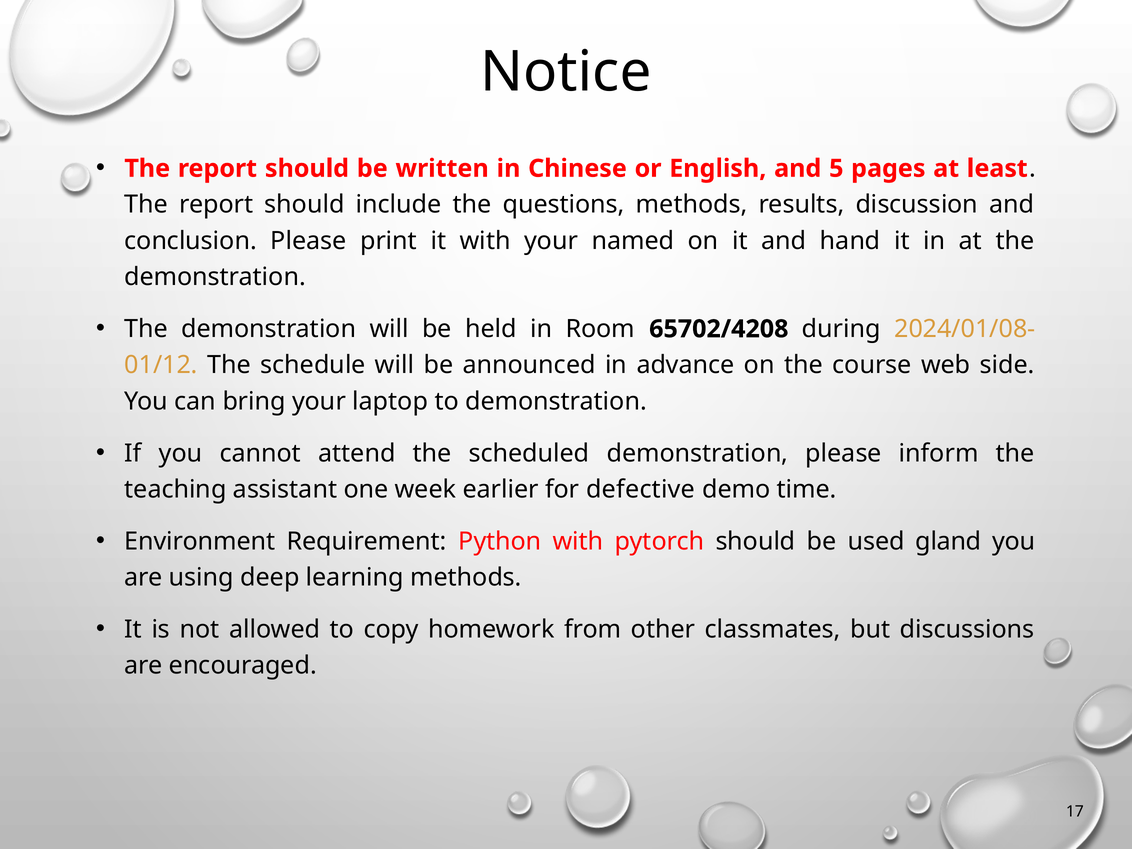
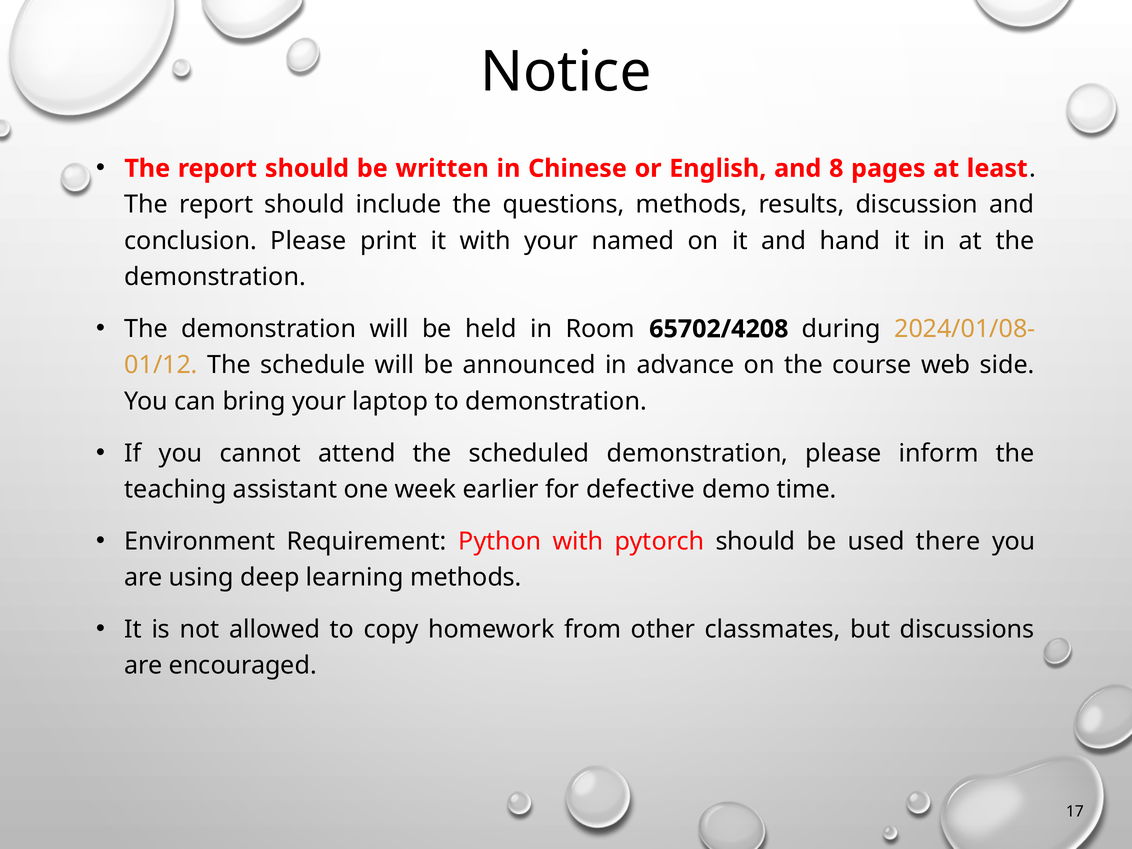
5: 5 -> 8 (836, 169)
gland: gland -> there (948, 541)
